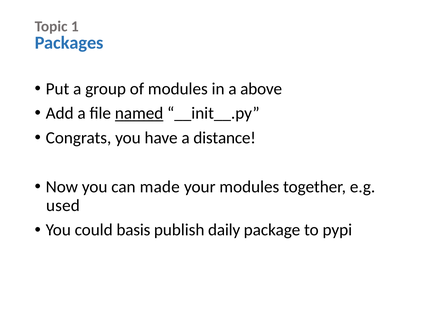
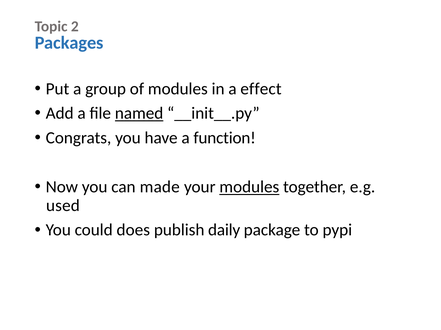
1: 1 -> 2 (75, 27)
above: above -> effect (261, 89)
distance: distance -> function (225, 138)
modules underline: none -> present (249, 187)
basis: basis -> does (133, 231)
